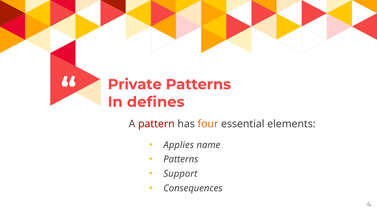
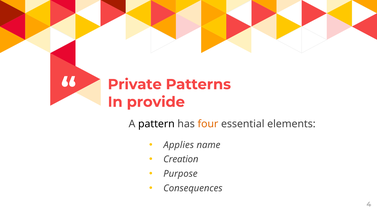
defines: defines -> provide (156, 102)
pattern colour: red -> black (156, 124)
Patterns: Patterns -> Creation (181, 159)
Support: Support -> Purpose (180, 174)
